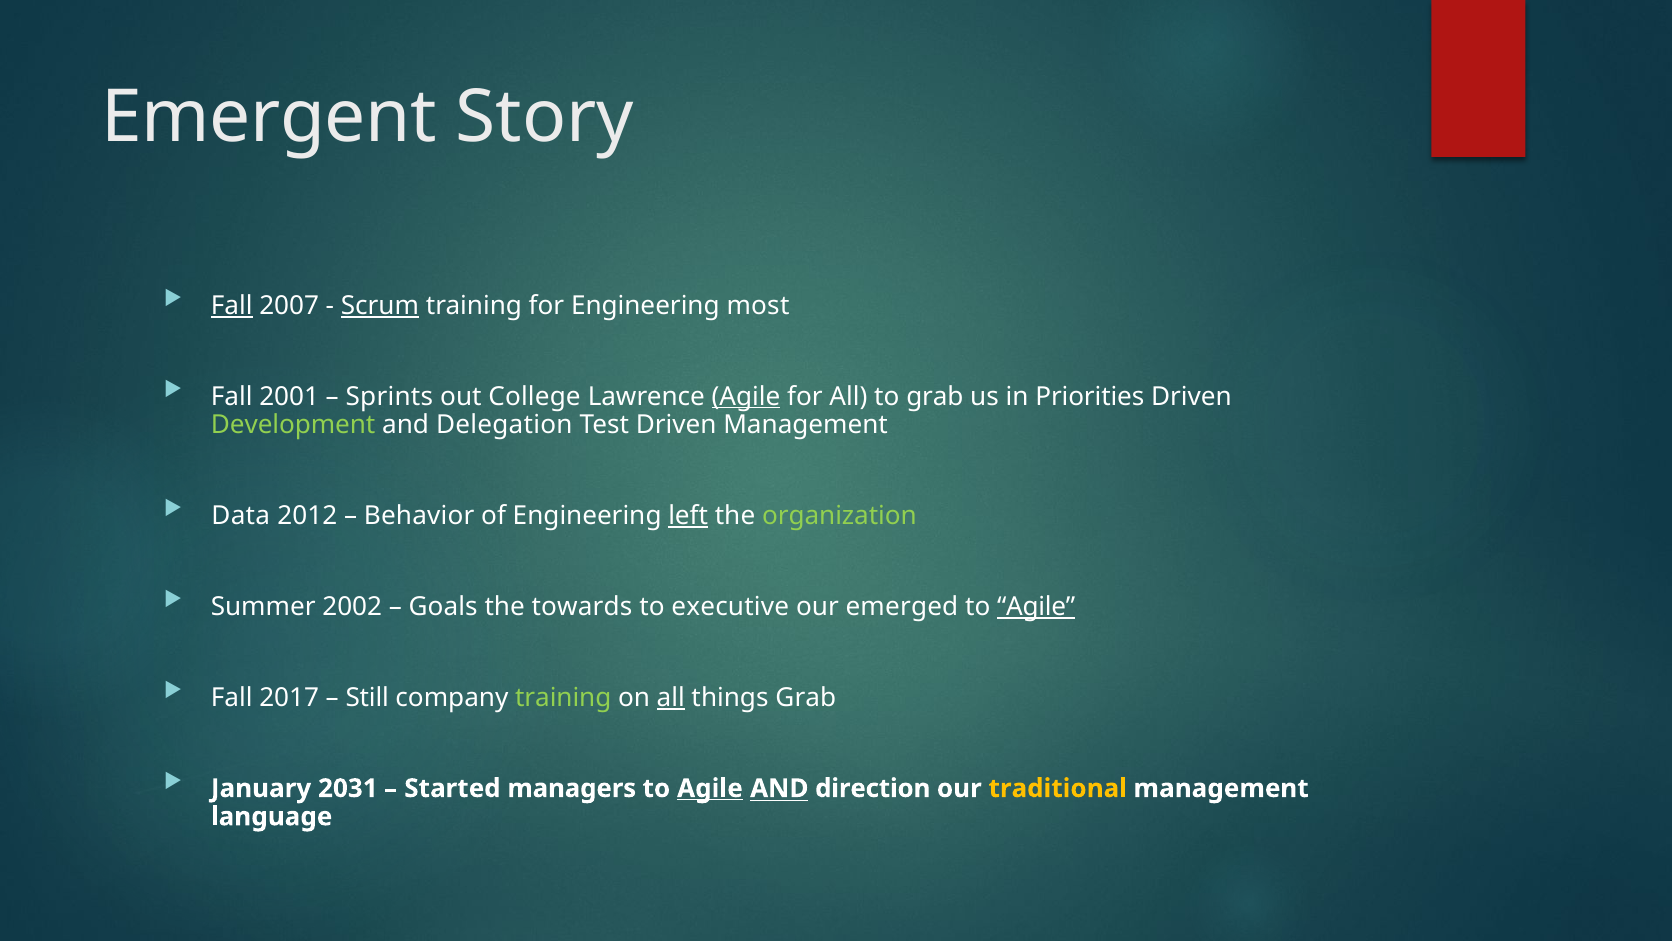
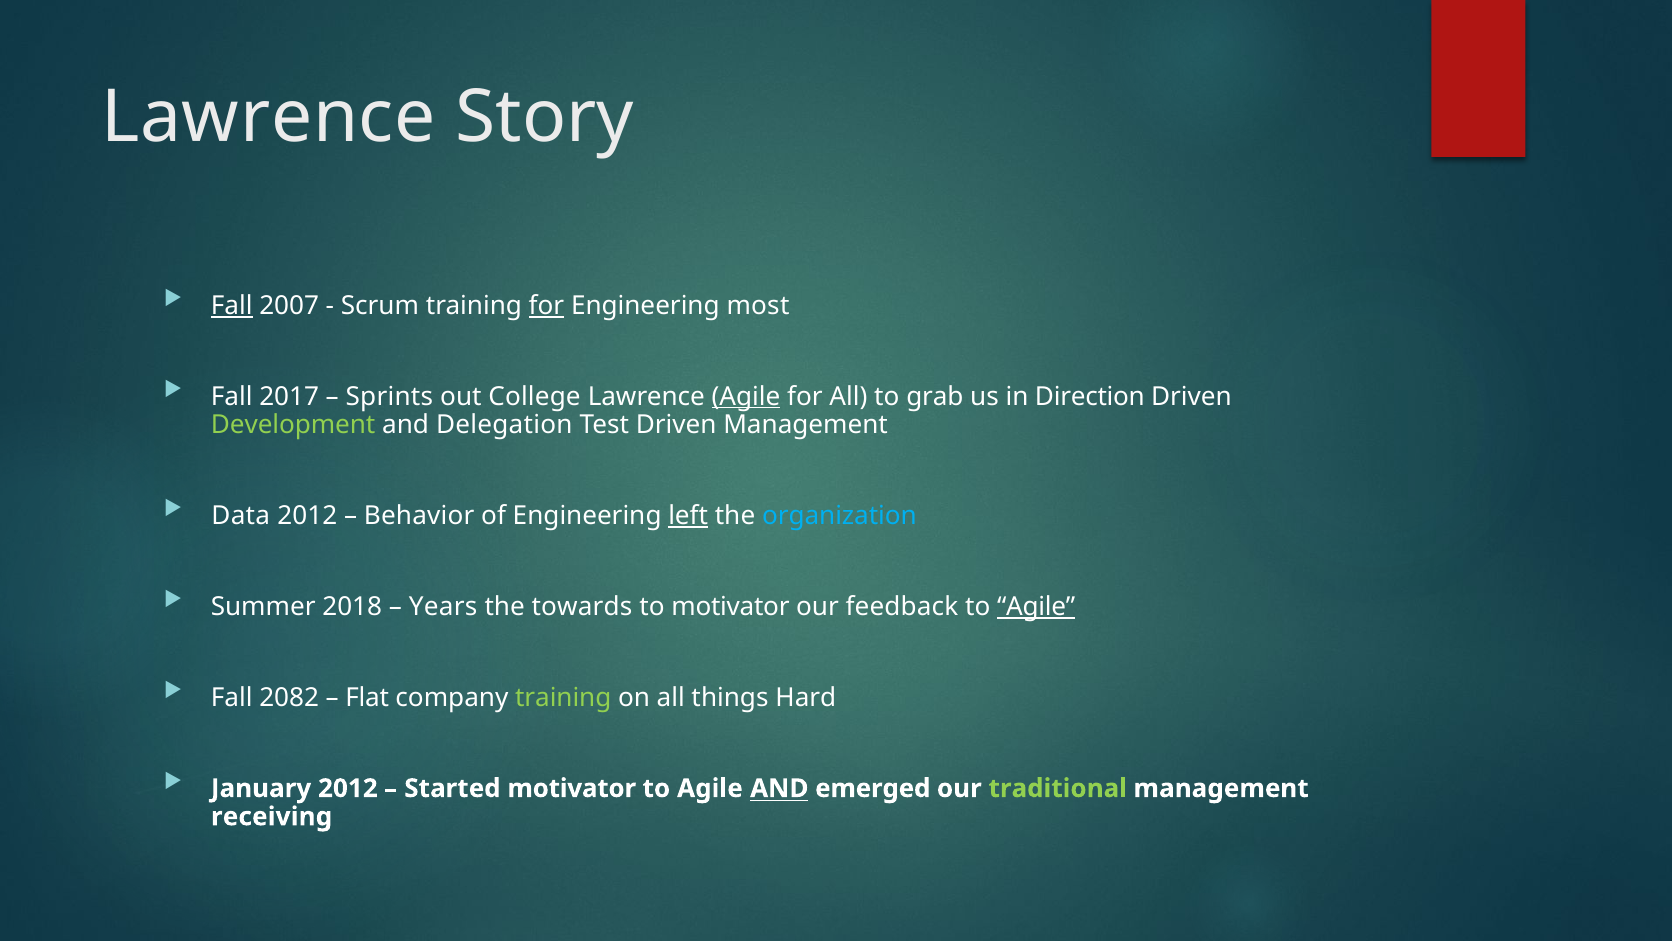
Emergent: Emergent -> Lawrence (269, 117)
Scrum underline: present -> none (380, 305)
for underline: none -> present (546, 305)
2001: 2001 -> 2017 (289, 396)
Priorities: Priorities -> Direction (1090, 396)
organization colour: light green -> light blue (839, 515)
2002: 2002 -> 2018 (352, 606)
Goals: Goals -> Years (443, 606)
to executive: executive -> motivator (730, 606)
emerged: emerged -> feedback (902, 606)
2017: 2017 -> 2082 (289, 697)
Still: Still -> Flat (367, 697)
all underline: present -> none (671, 697)
things Grab: Grab -> Hard (806, 697)
January 2031: 2031 -> 2012 (348, 788)
Started managers: managers -> motivator (572, 788)
Agile underline: present -> none (710, 788)
direction: direction -> emerged (873, 788)
traditional colour: yellow -> light green (1058, 788)
language: language -> receiving (272, 816)
